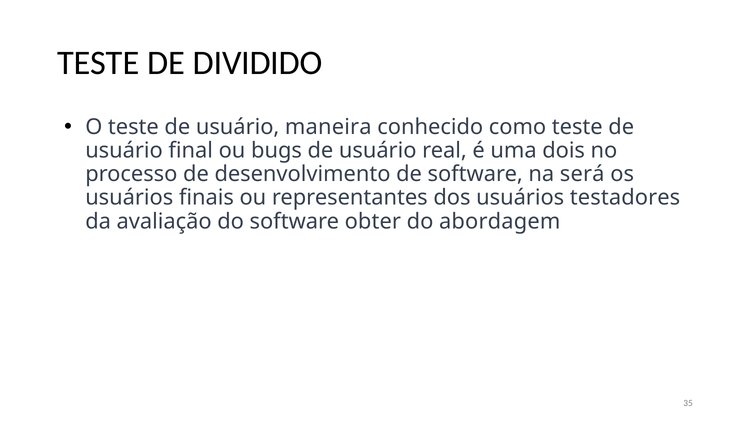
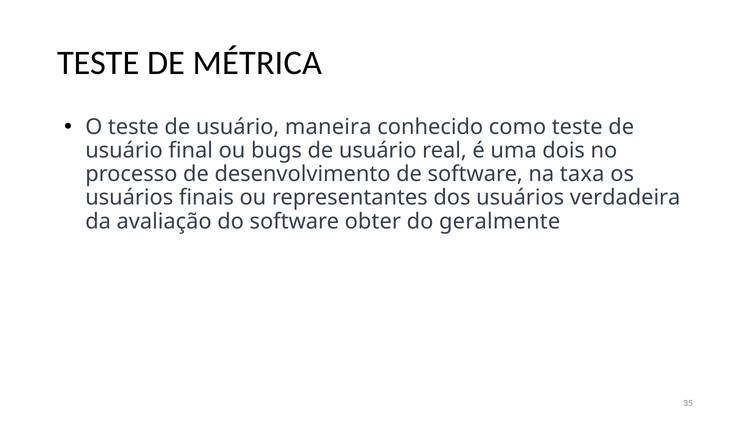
DIVIDIDO: DIVIDIDO -> MÉTRICA (257, 63)
será: será -> taxa (582, 174)
testadores: testadores -> verdadeira (625, 198)
abordagem: abordagem -> geralmente (500, 221)
